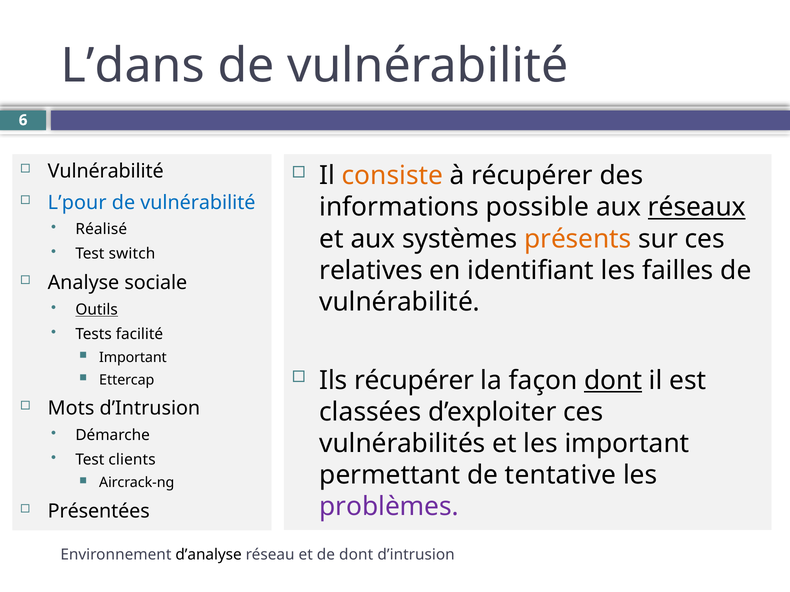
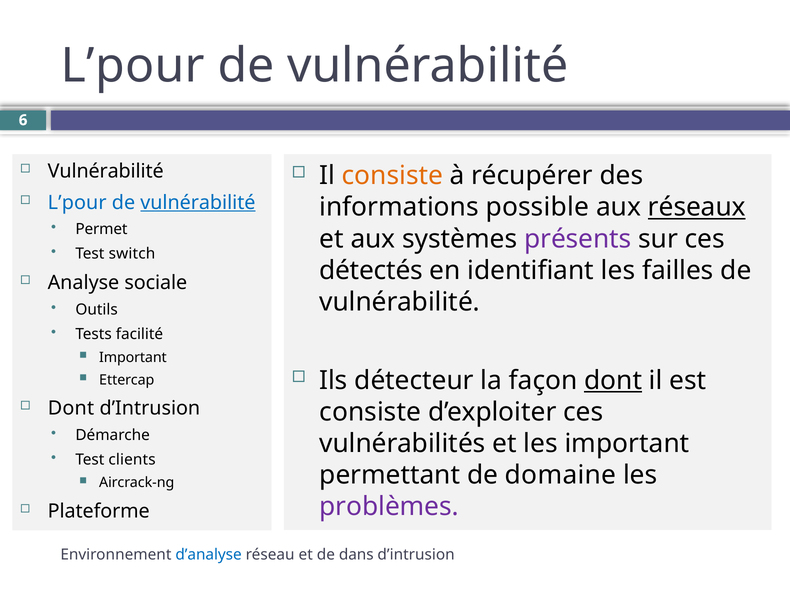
L’dans: L’dans -> L’pour (133, 66)
vulnérabilité underline: none -> present (198, 203)
Réalisé: Réalisé -> Permet (101, 230)
présents colour: orange -> purple (578, 239)
relatives: relatives -> détectés (371, 271)
Outils underline: present -> none (97, 310)
Ils récupérer: récupérer -> détecteur (414, 381)
Mots: Mots -> Dont (71, 409)
classées: classées -> consiste (370, 412)
tentative: tentative -> domaine (560, 476)
Présentées: Présentées -> Plateforme (99, 512)
d’analyse colour: black -> blue (209, 555)
de dont: dont -> dans (356, 555)
